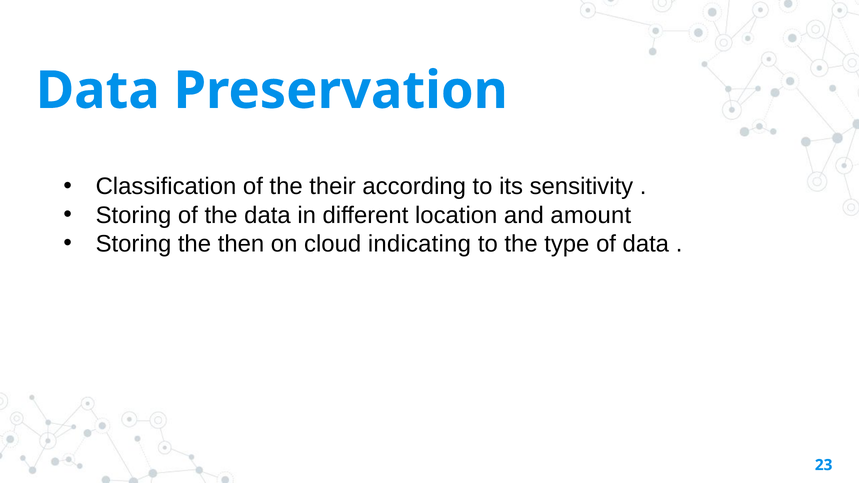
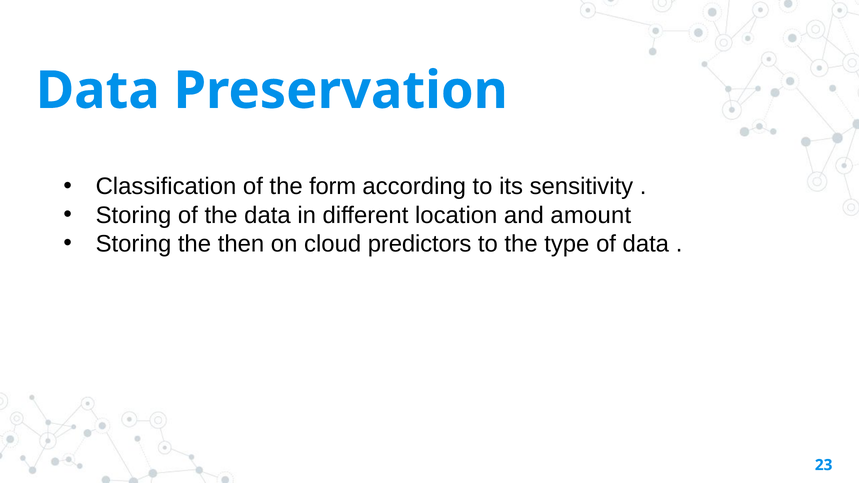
their: their -> form (333, 187)
indicating: indicating -> predictors (420, 244)
